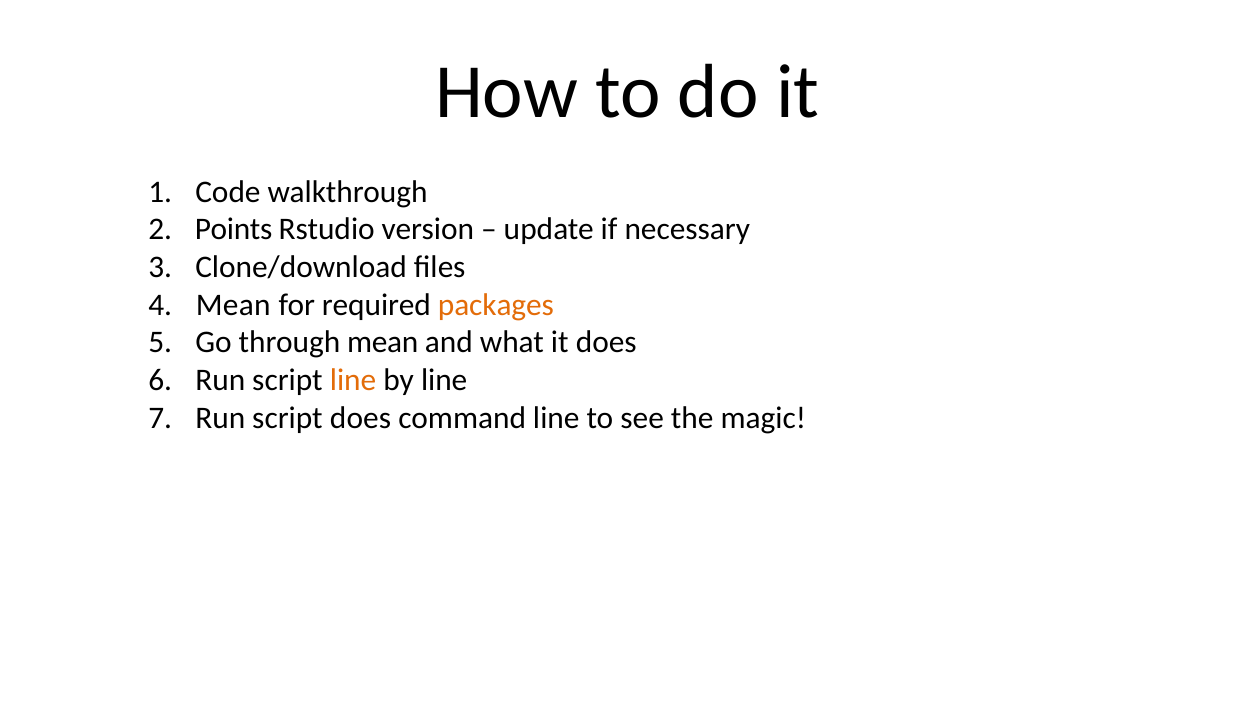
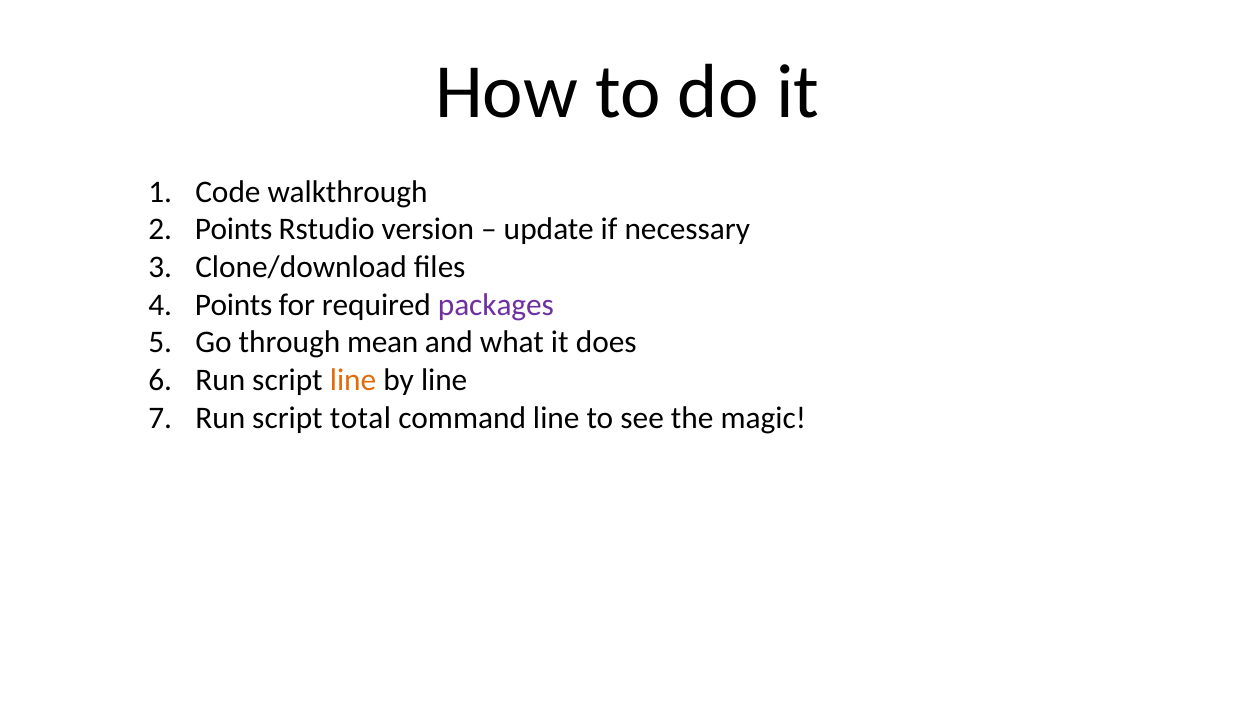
Mean: Mean -> Points (234, 305)
packages colour: orange -> purple (496, 305)
script does: does -> total (360, 418)
